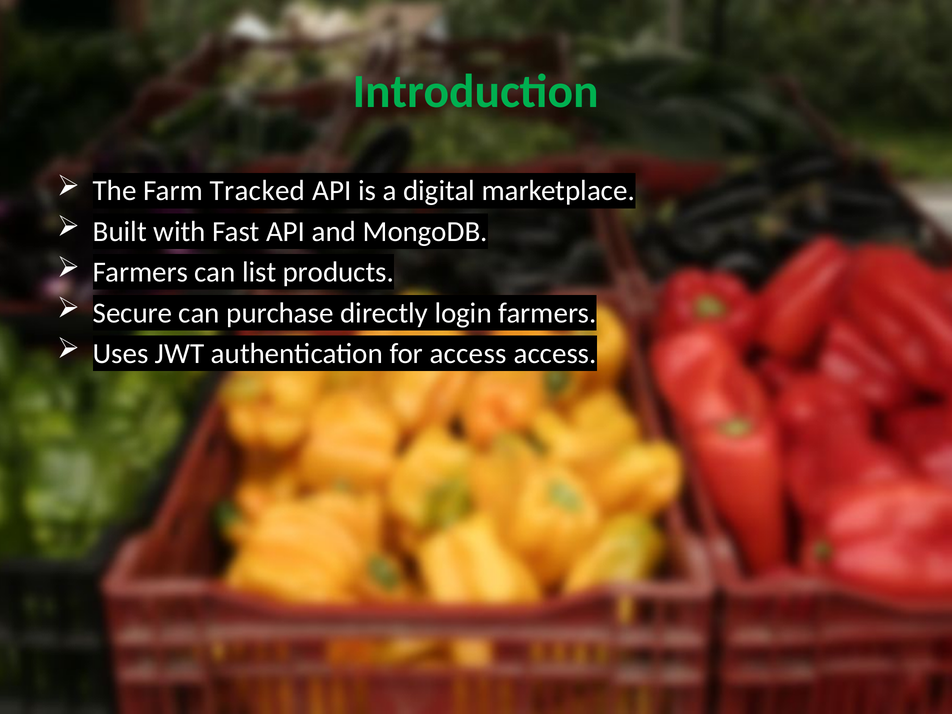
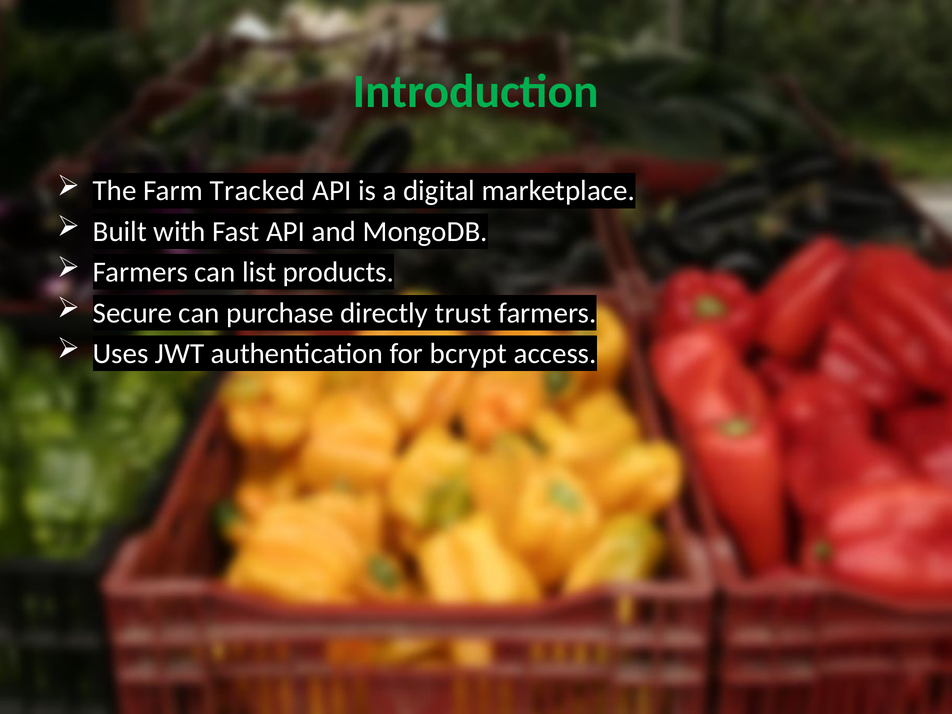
login: login -> trust (463, 313)
for access: access -> bcrypt (468, 354)
